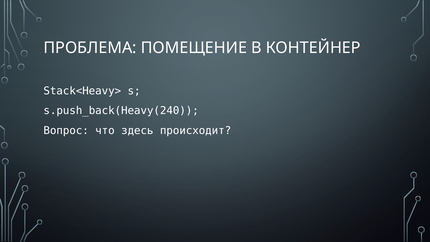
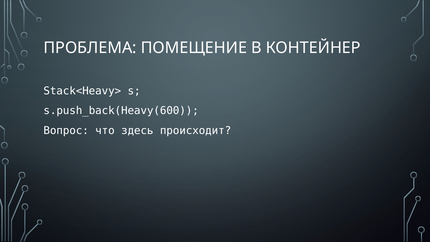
s.push_back(Heavy(240: s.push_back(Heavy(240 -> s.push_back(Heavy(600 (121, 111)
